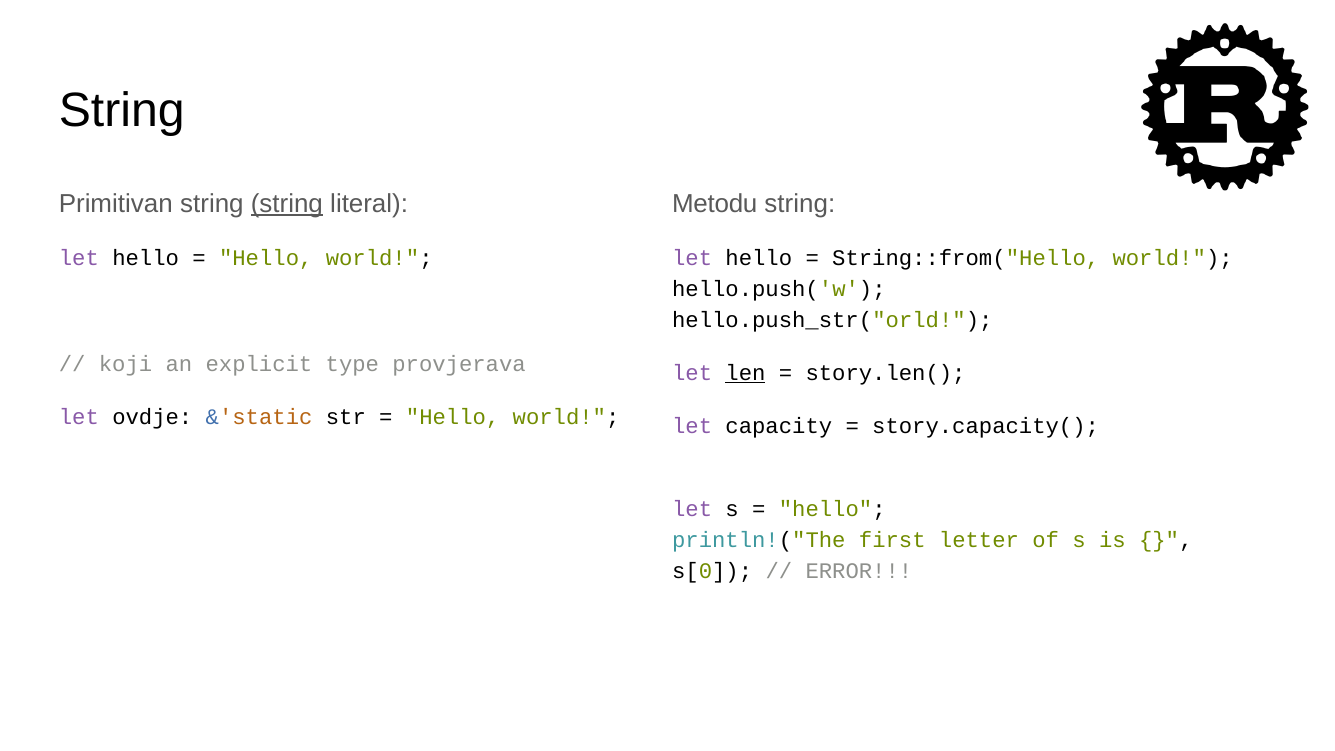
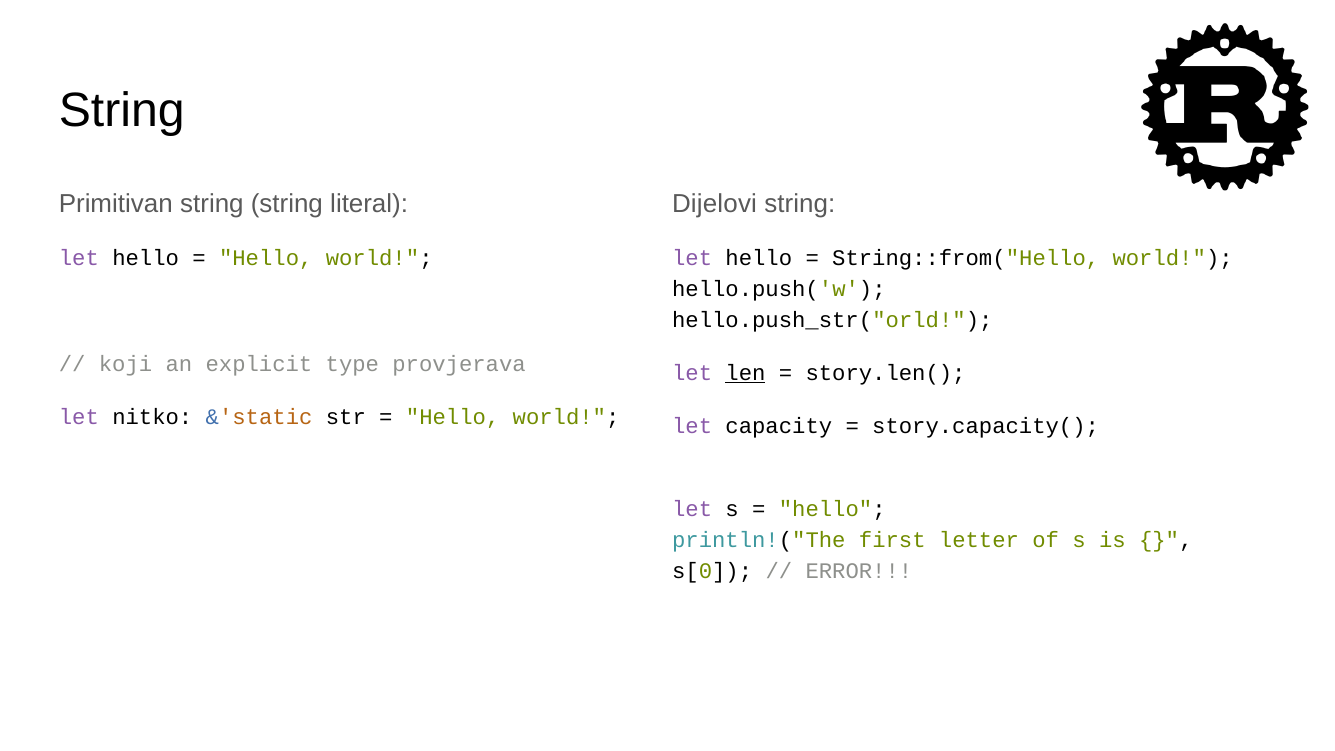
string underline: present -> none (287, 204)
Metodu: Metodu -> Dijelovi (715, 204)
ovdje: ovdje -> nitko (152, 417)
